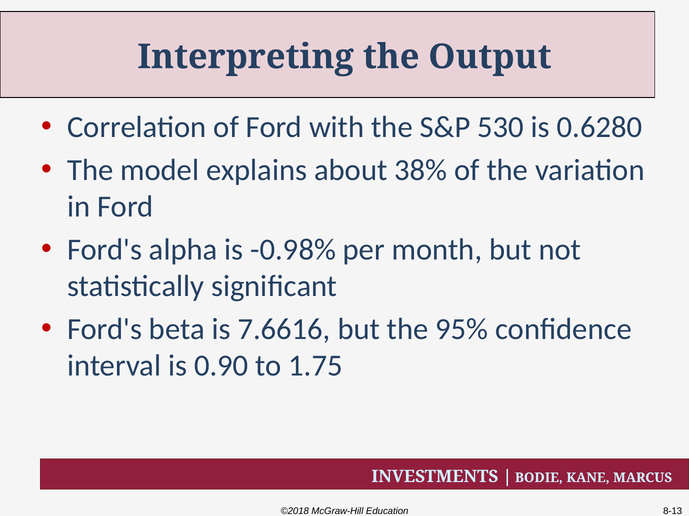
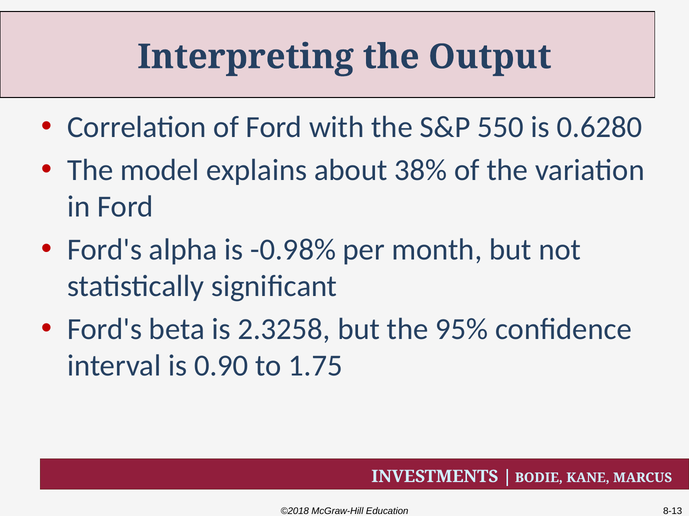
530: 530 -> 550 (501, 127)
7.6616: 7.6616 -> 2.3258 (284, 330)
